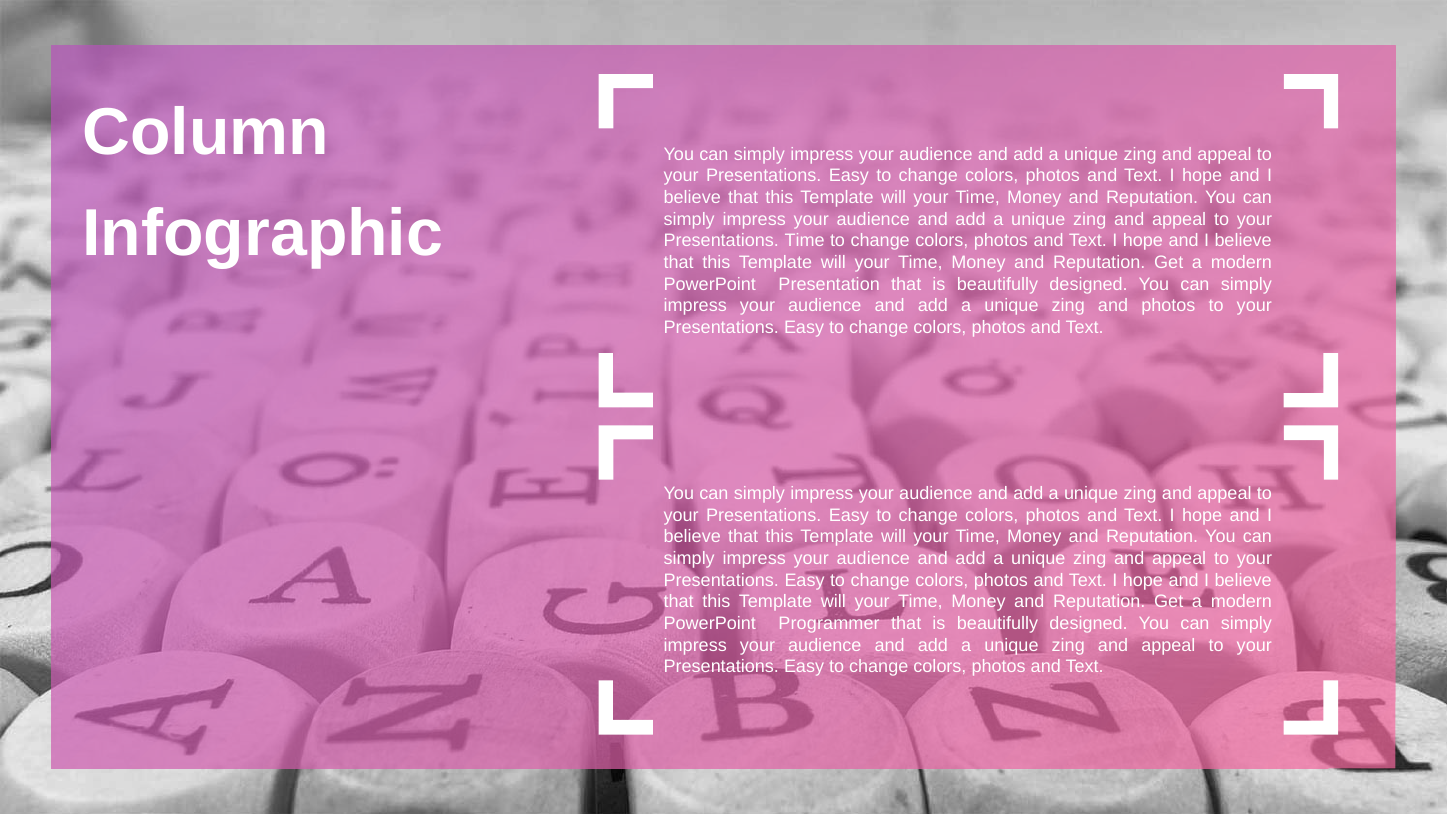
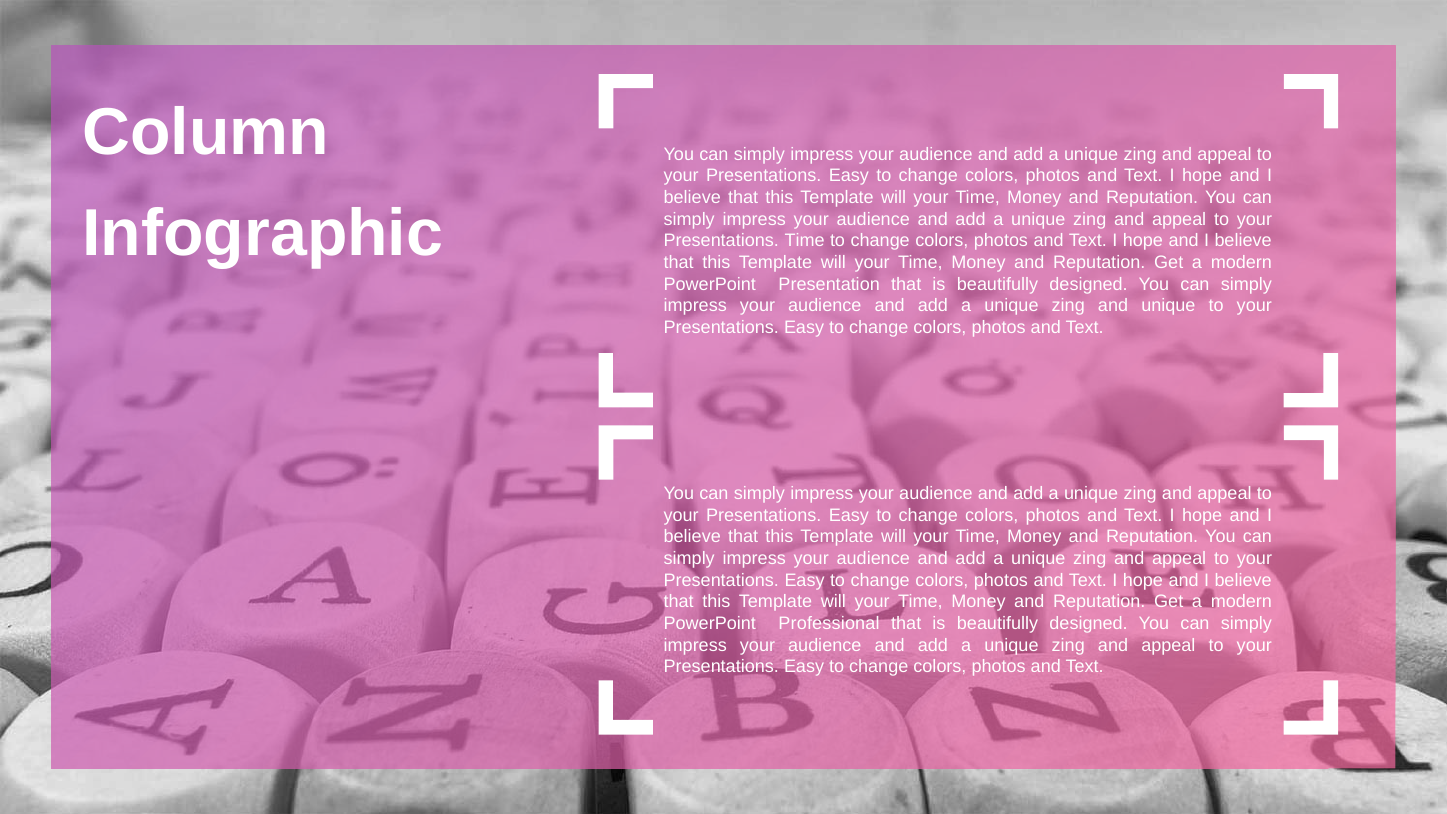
and photos: photos -> unique (1168, 306)
Programmer: Programmer -> Professional (829, 624)
